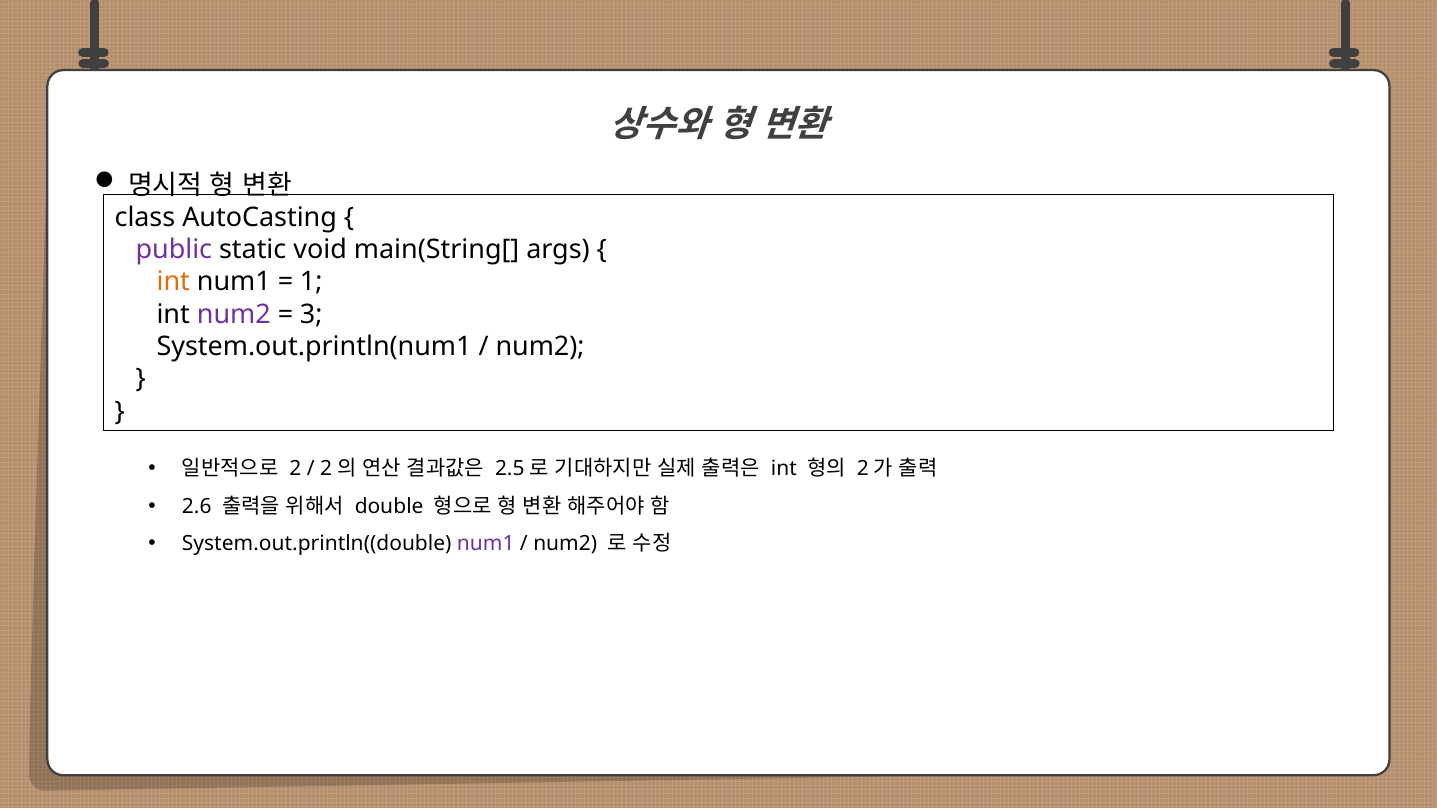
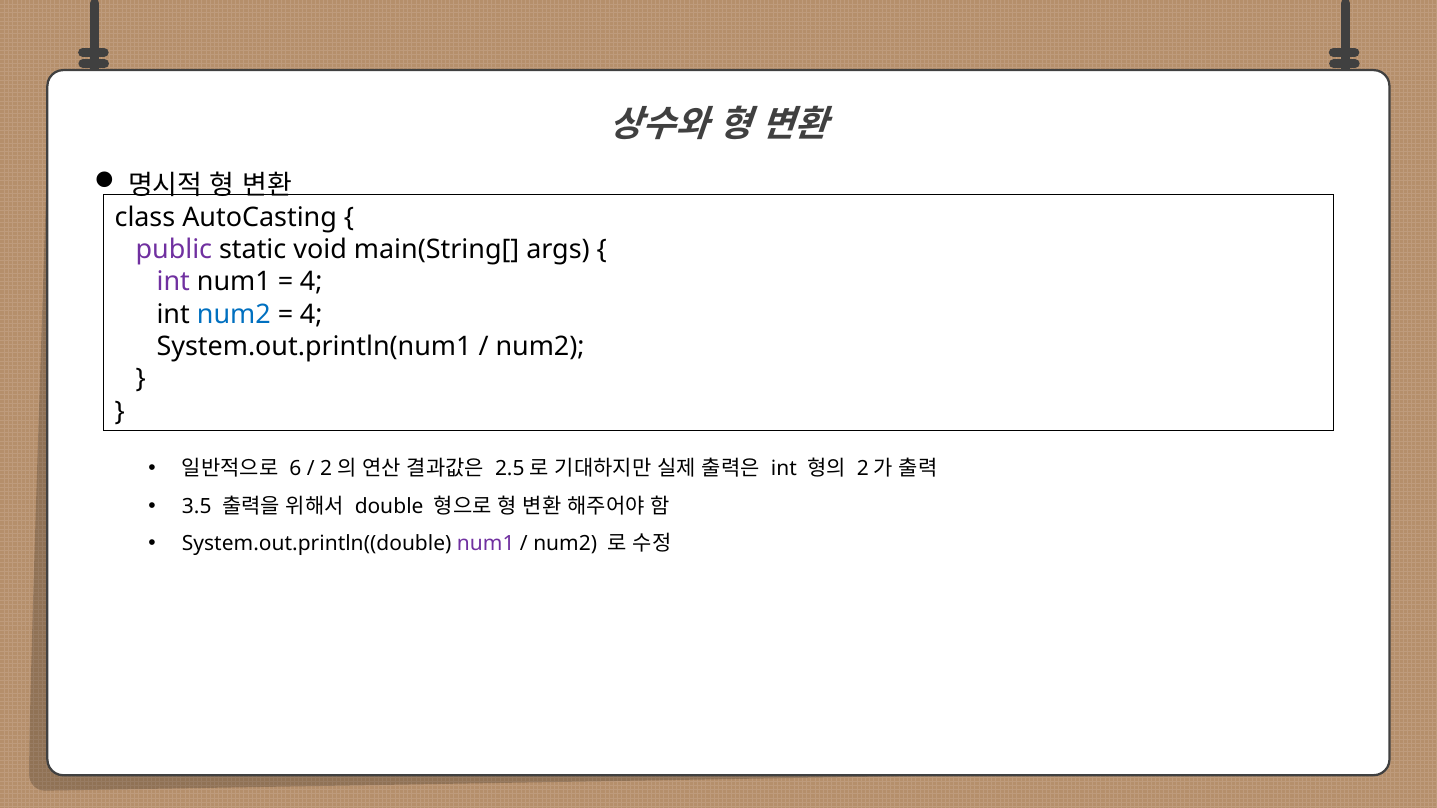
int colour: orange -> purple (173, 282)
1: 1 -> 4 (311, 282)
num2 colour: purple -> blue (234, 314)
3: 3 -> 4 (311, 314)
2: 2 -> 6 (295, 469)
2.6: 2.6 -> 3.5 (197, 506)
